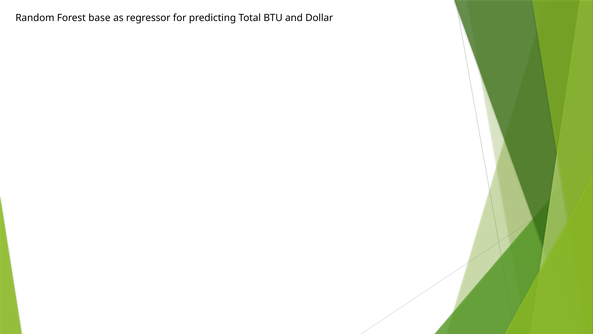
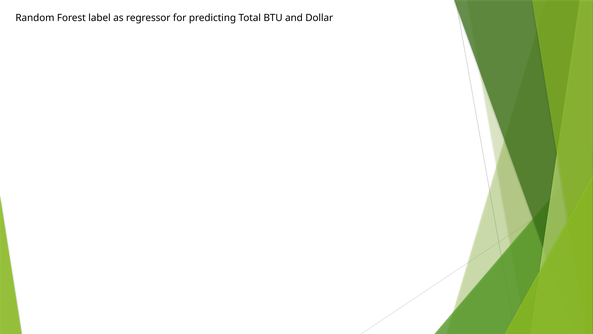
base: base -> label (99, 18)
